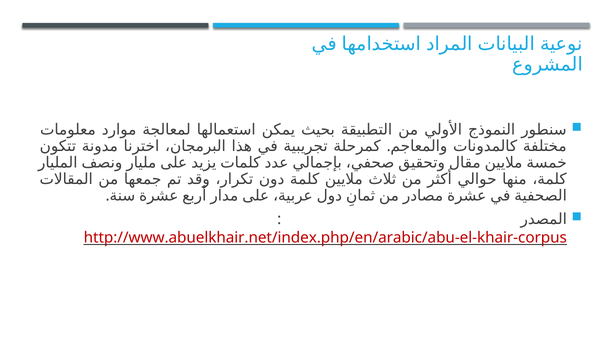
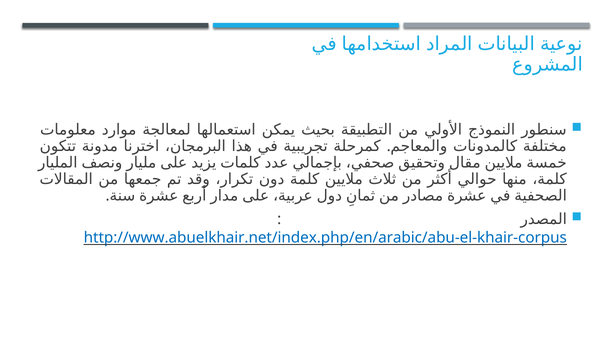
http://www.abuelkhair.net/index.php/en/arabic/abu-el-khair-corpus colour: red -> blue (325, 238)
